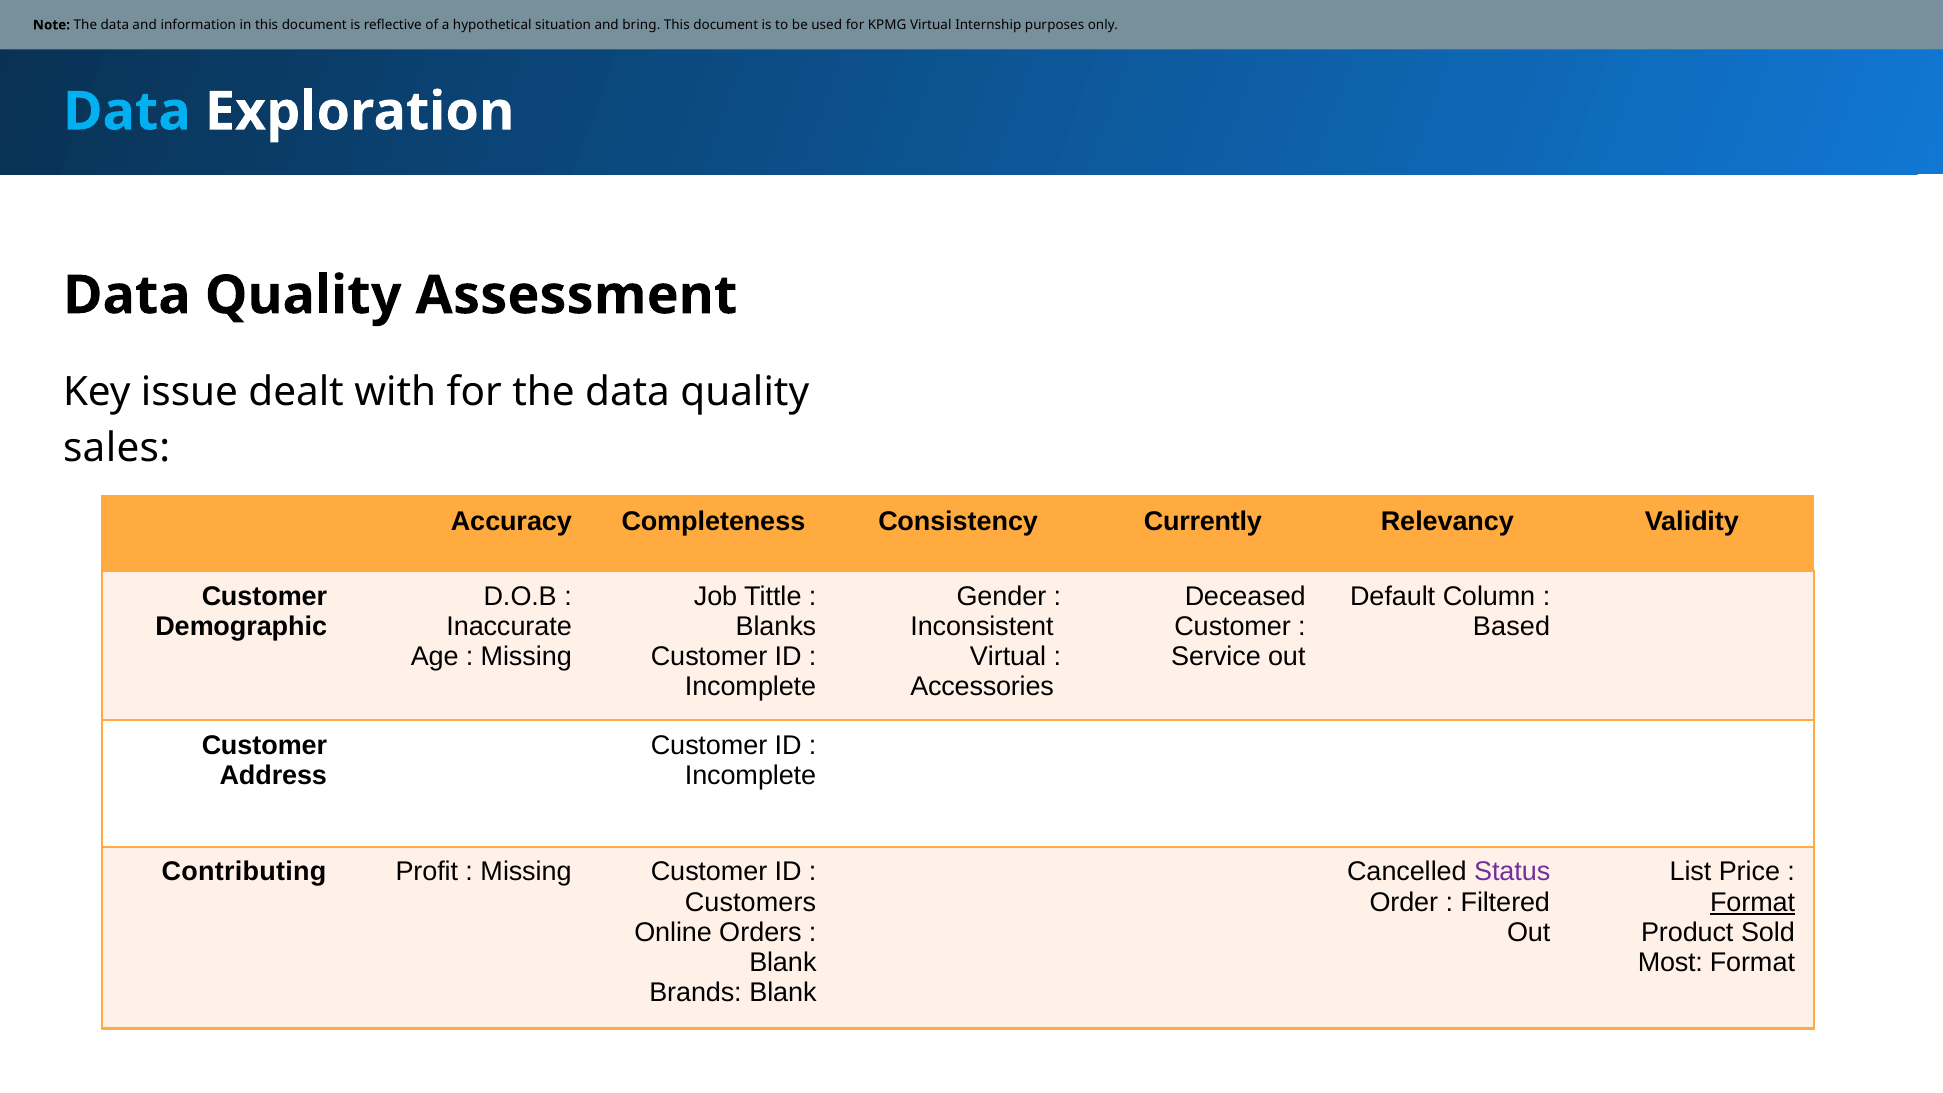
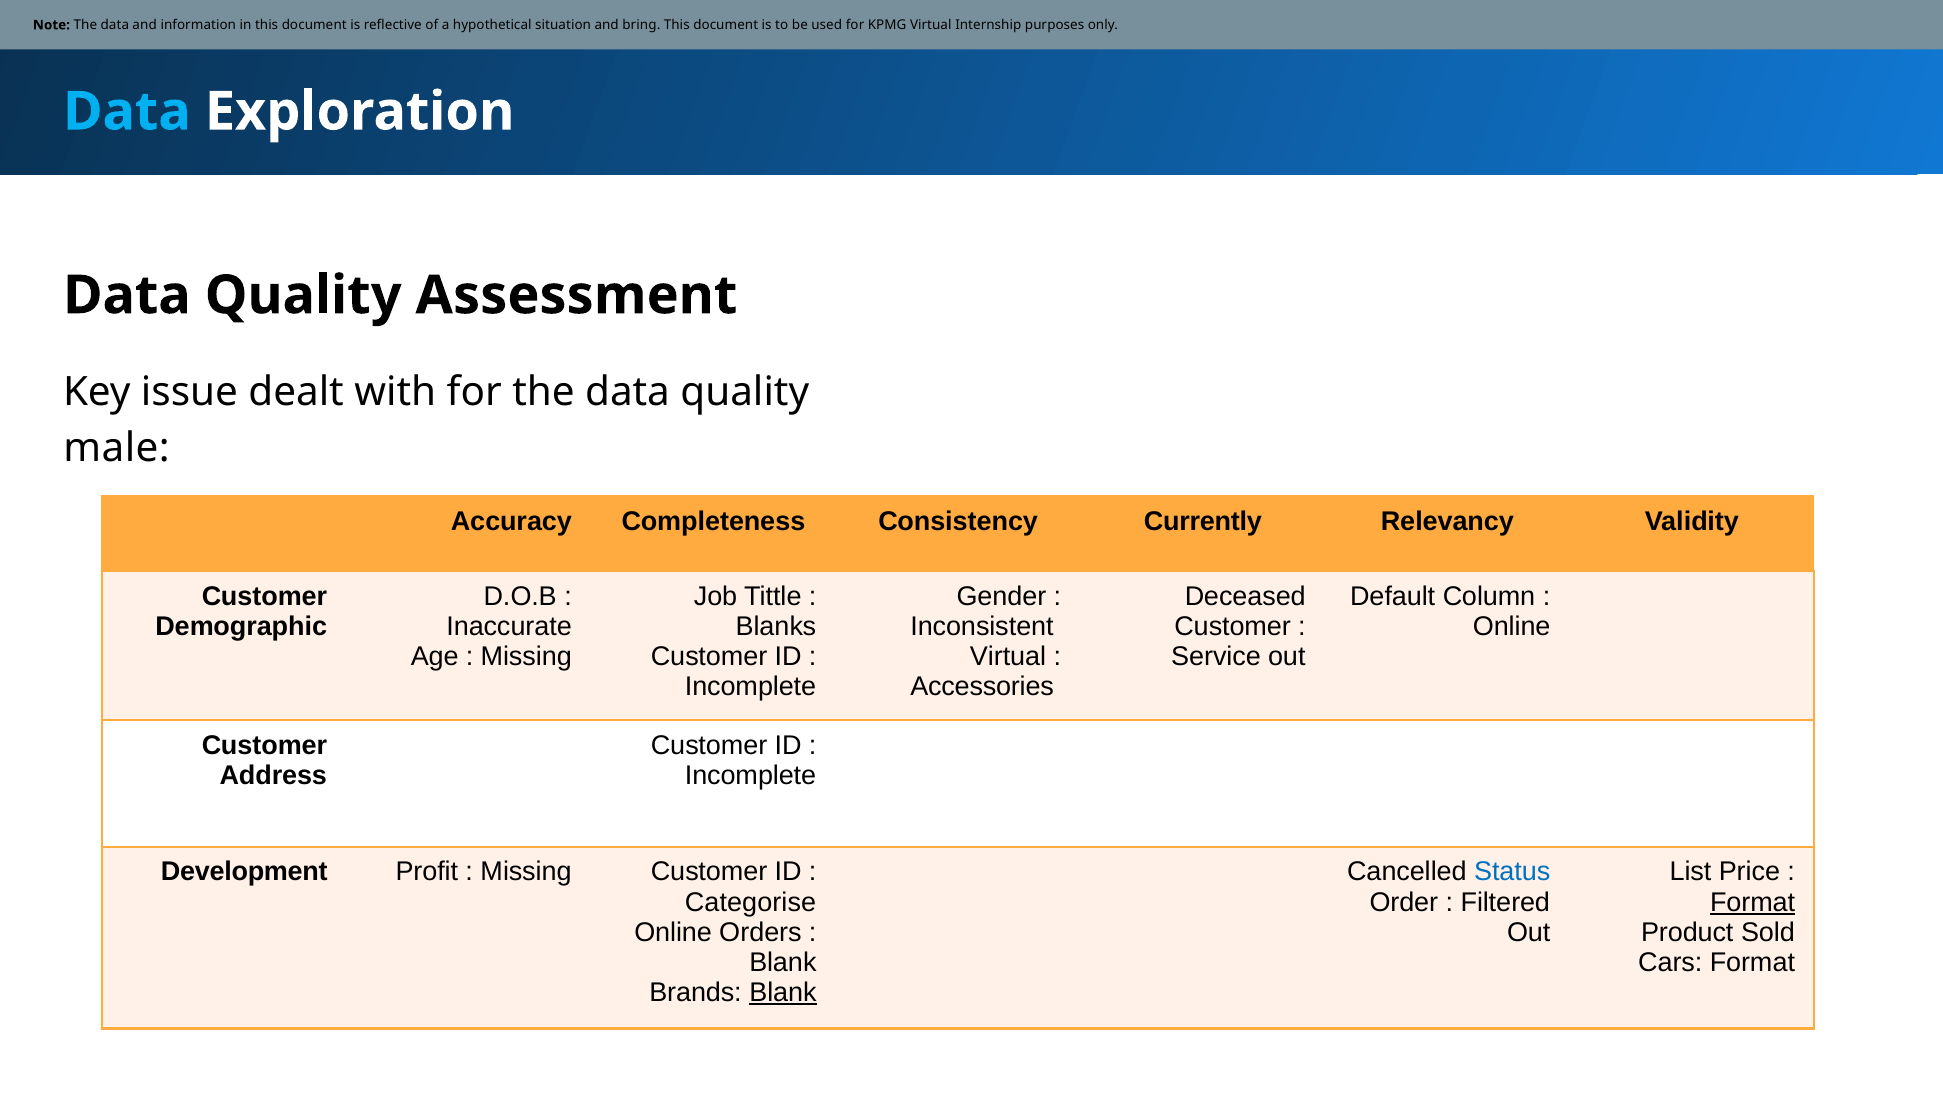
sales: sales -> male (117, 448)
Based: Based -> Online (1512, 626)
Contributing: Contributing -> Development (244, 872)
Status colour: purple -> blue (1512, 872)
Customers: Customers -> Categorise (750, 902)
Most: Most -> Cars (1670, 962)
Blank underline: none -> present (783, 992)
